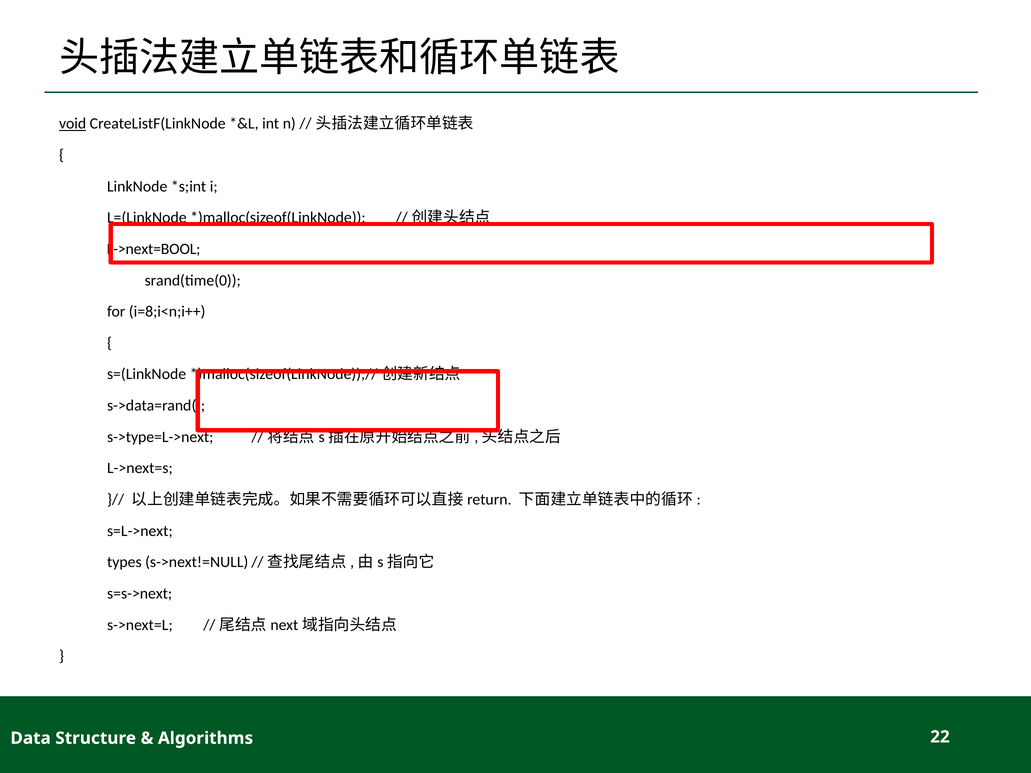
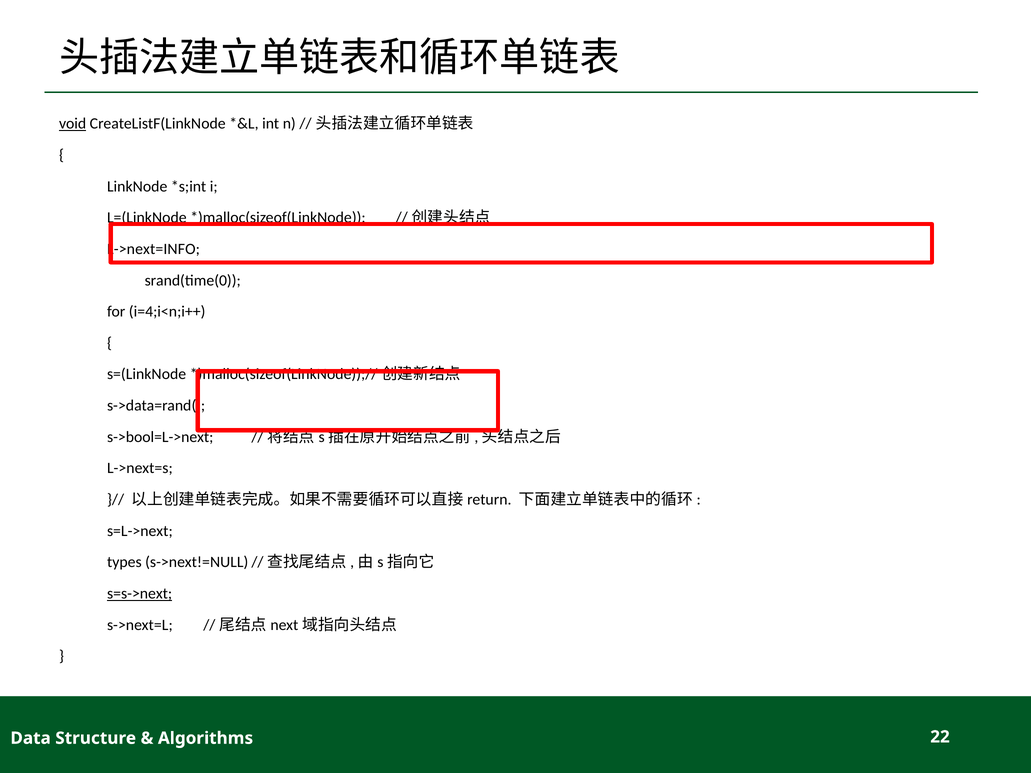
L->next=BOOL: L->next=BOOL -> L->next=INFO (153, 249)
i=8;i<n;i++: i=8;i<n;i++ -> i=4;i<n;i++ (167, 312)
s->type=L->next: s->type=L->next -> s->bool=L->next (160, 437)
s=s->next underline: none -> present (140, 594)
